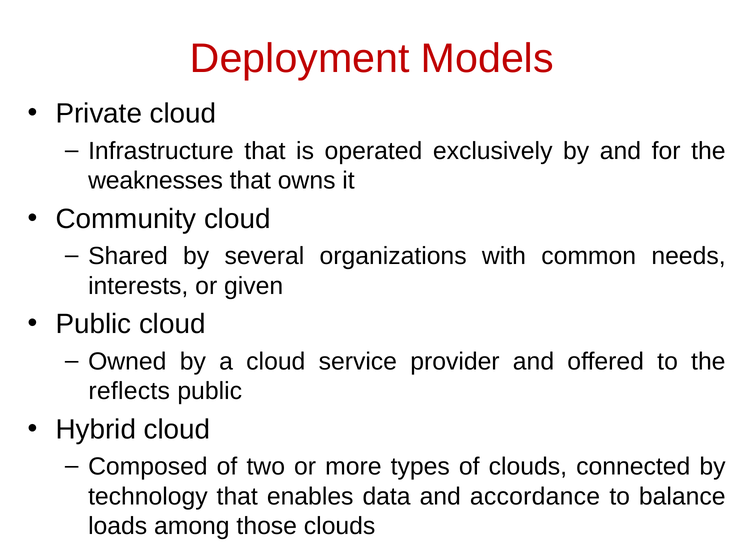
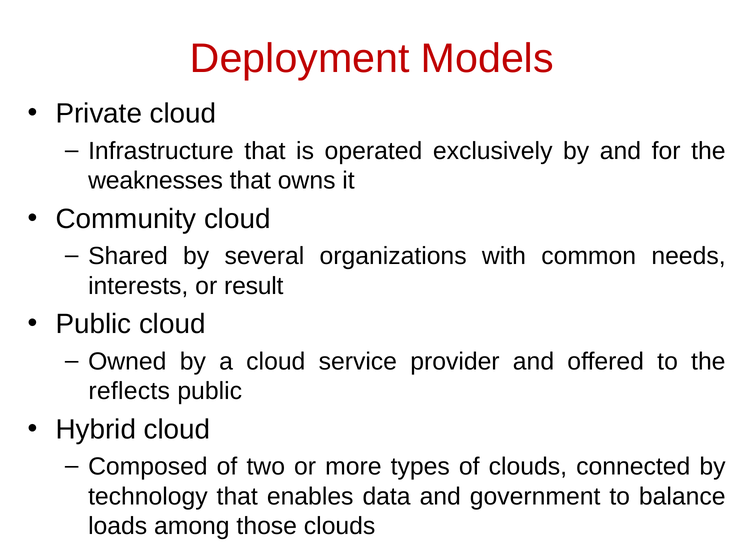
given: given -> result (254, 286)
accordance: accordance -> government (535, 496)
